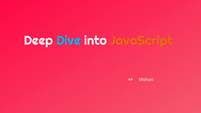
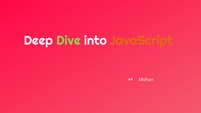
Dive colour: light blue -> light green (69, 41)
